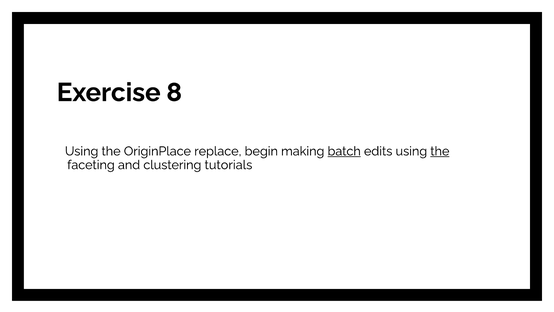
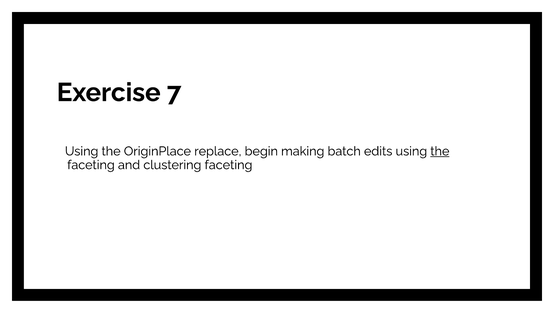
8: 8 -> 7 (174, 92)
batch underline: present -> none (344, 151)
clustering tutorials: tutorials -> faceting (228, 165)
